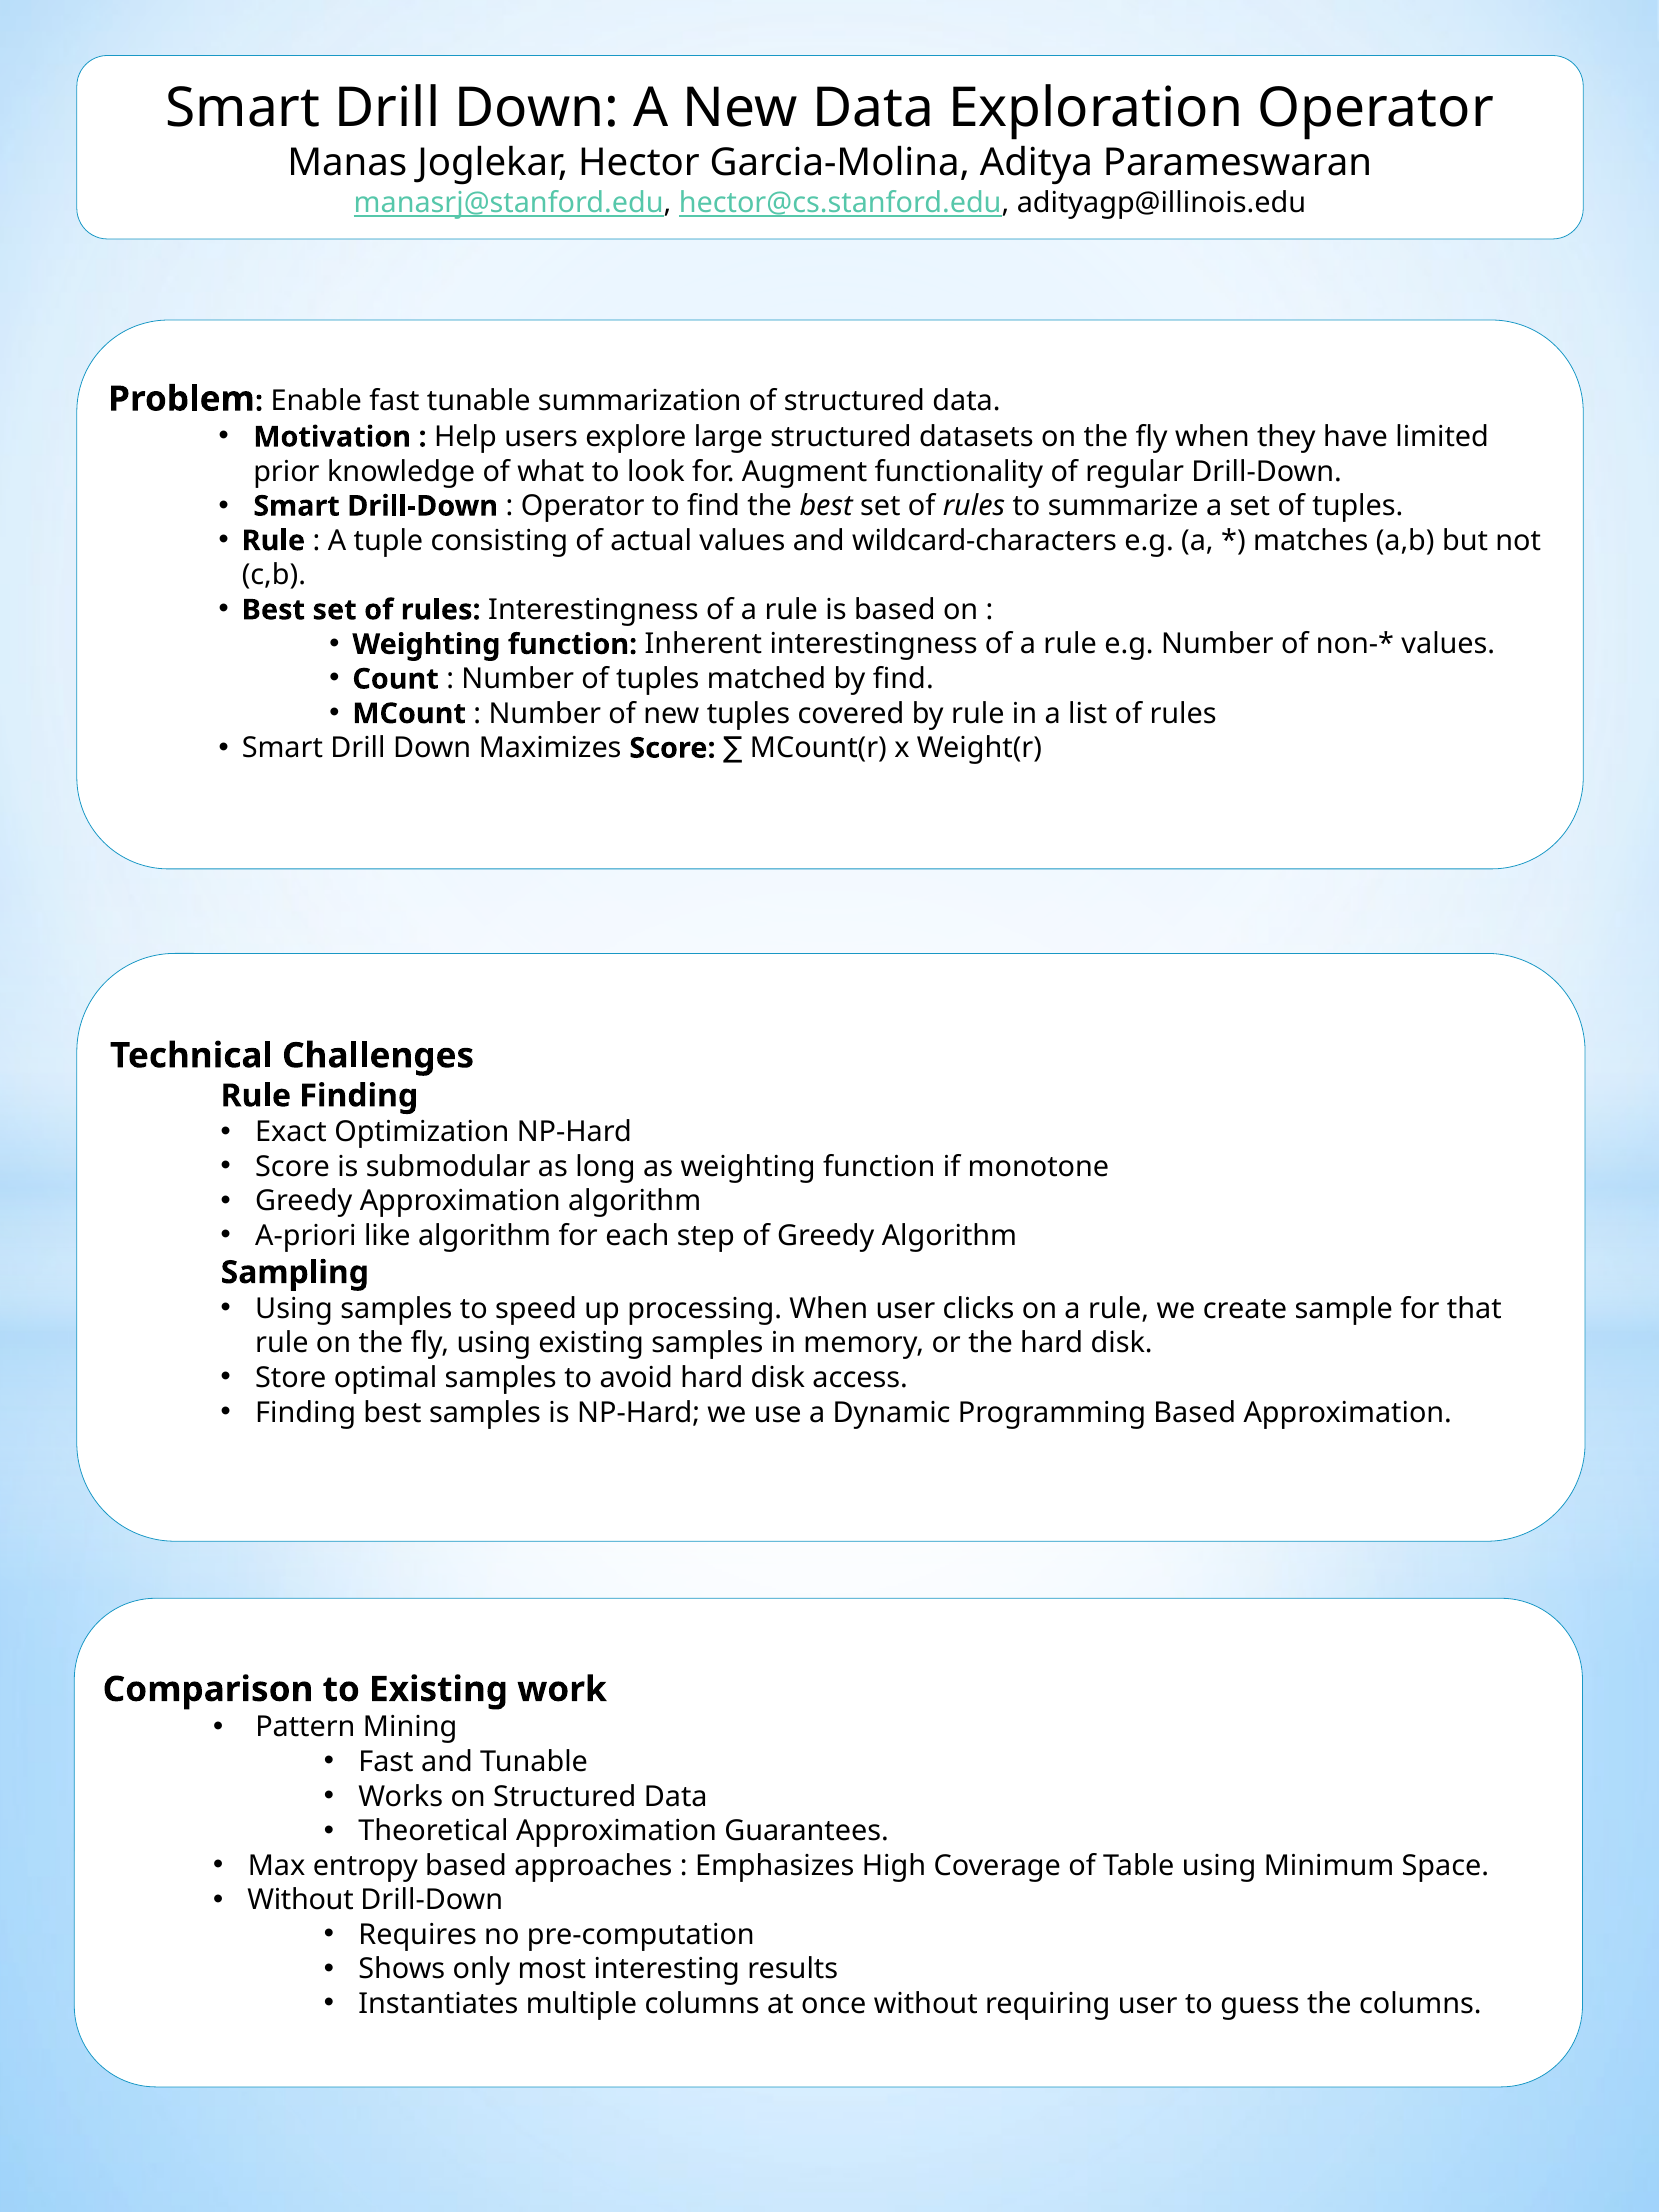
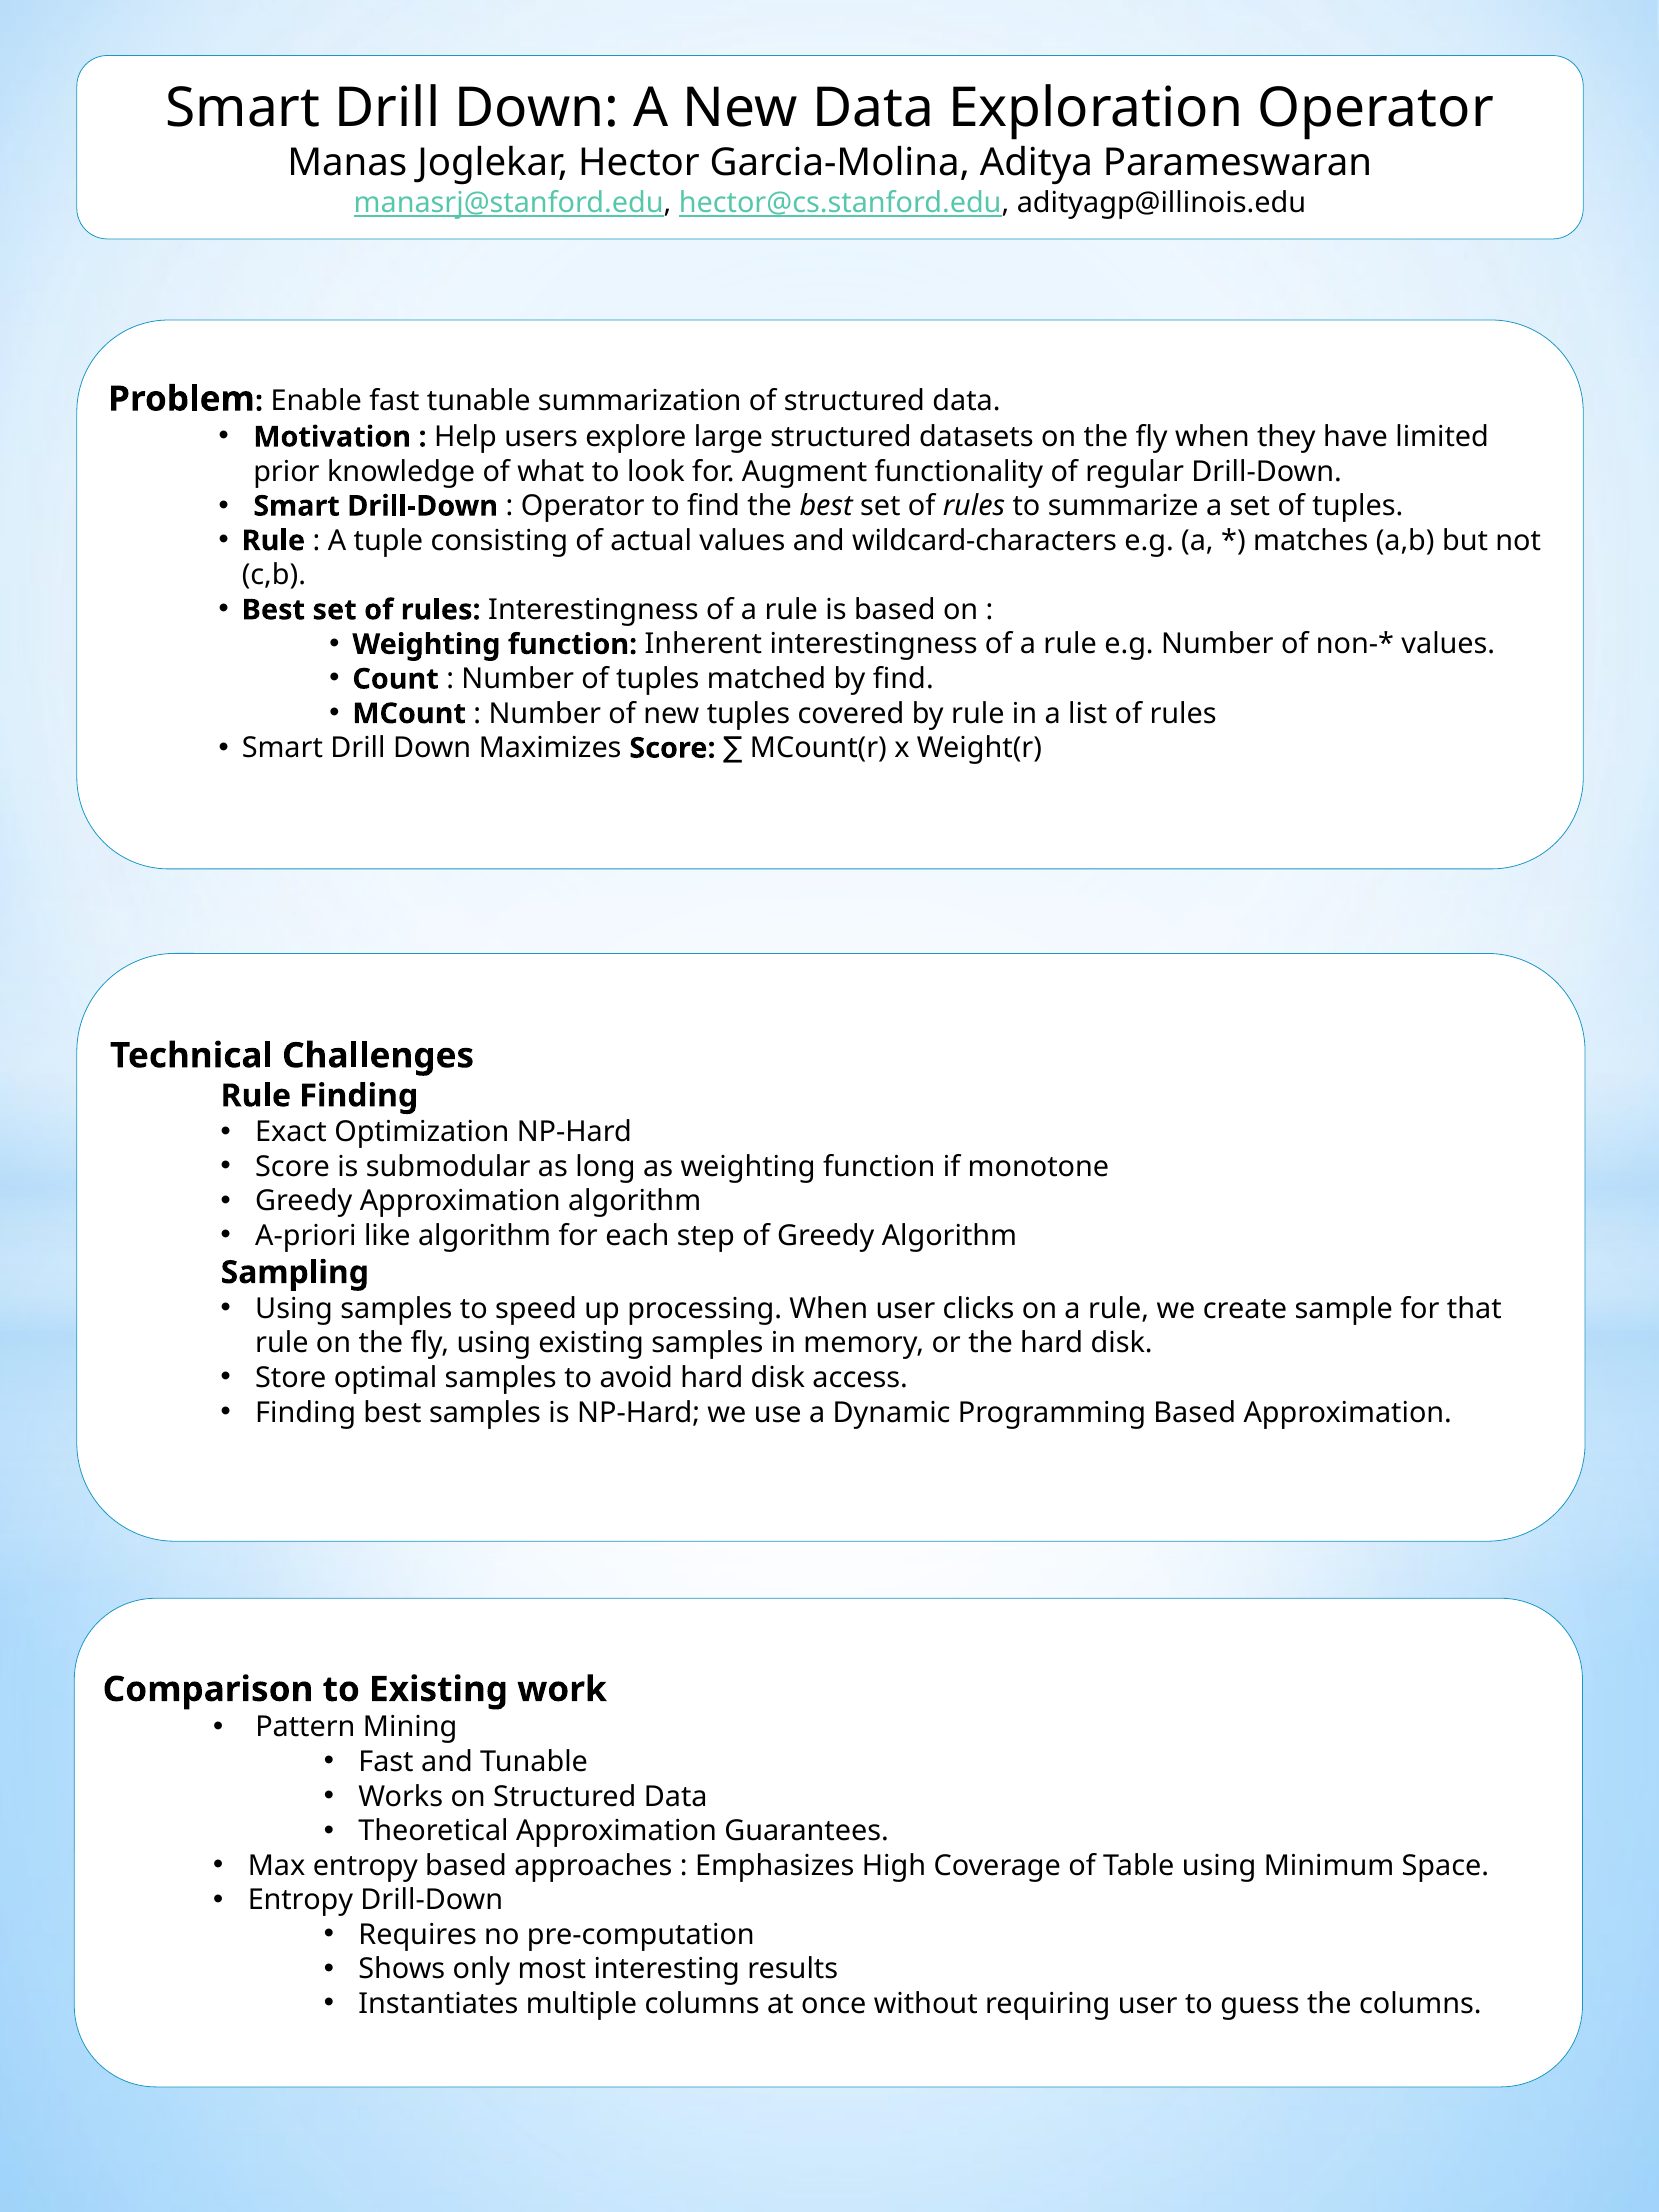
Without: Without -> Entropy (300, 1900)
